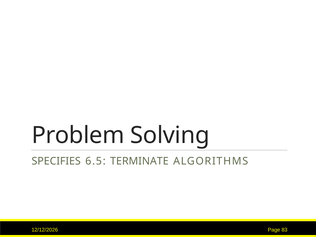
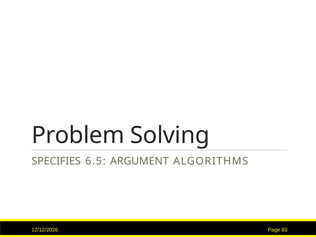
TERMINATE: TERMINATE -> ARGUMENT (139, 161)
